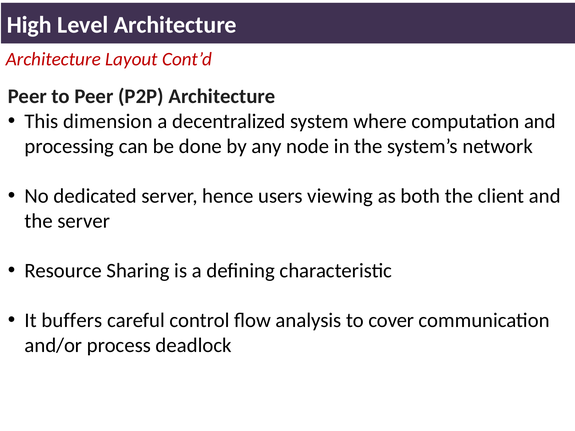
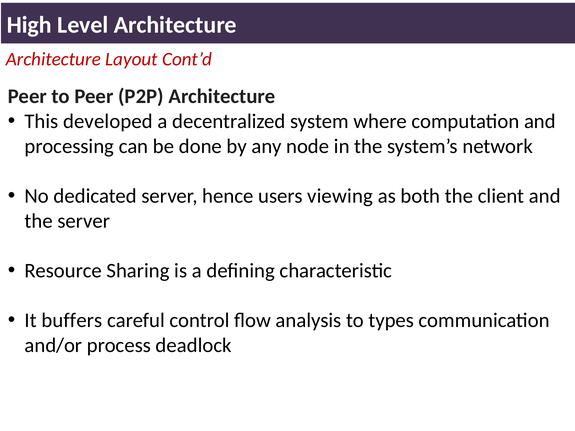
dimension: dimension -> developed (108, 121)
cover: cover -> types (391, 321)
